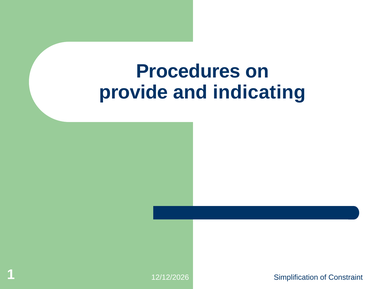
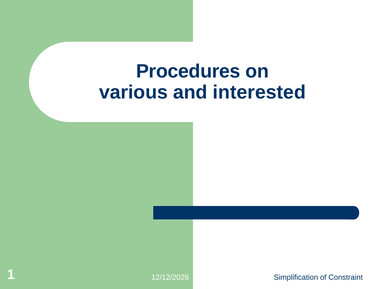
provide: provide -> various (133, 92)
indicating: indicating -> interested (259, 92)
